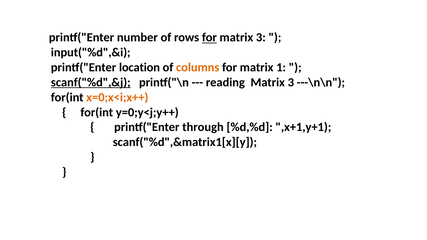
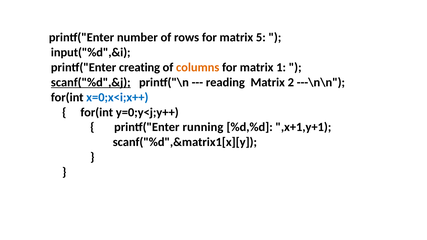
for underline: present -> none (209, 38)
3: 3 -> 5 (261, 38)
location: location -> creating (139, 67)
reading Matrix 3: 3 -> 2 (291, 82)
x=0;x<i;x++ colour: orange -> blue (117, 97)
through: through -> running (203, 127)
